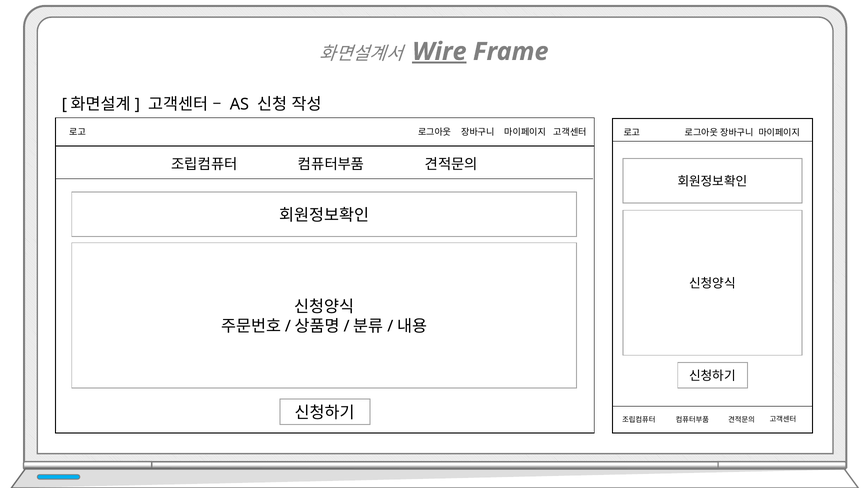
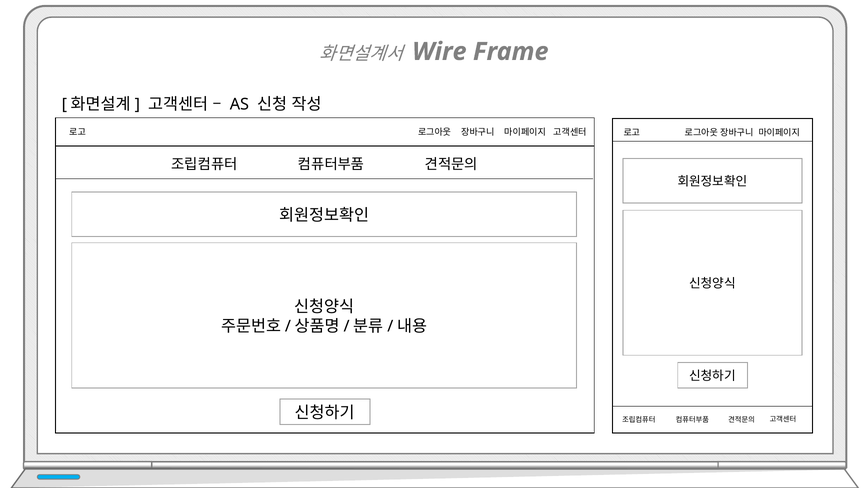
Wire underline: present -> none (439, 52)
